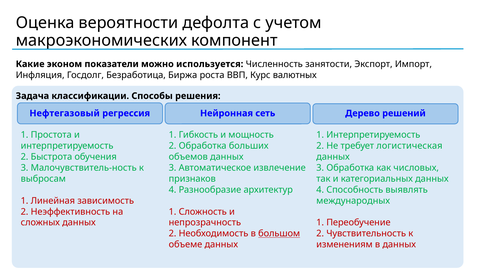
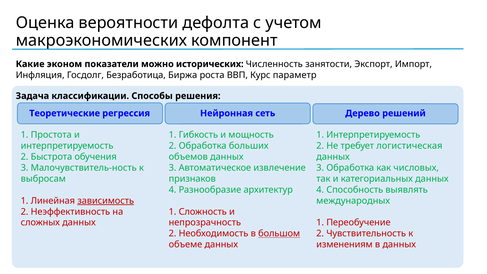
используется: используется -> исторических (210, 64)
валютных: валютных -> параметр (295, 75)
Нефтегазовый: Нефтегазовый -> Теоретические (65, 113)
зависимость underline: none -> present (106, 201)
